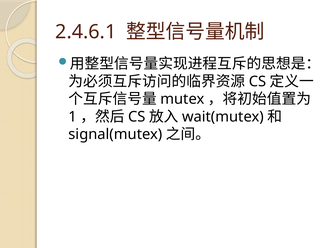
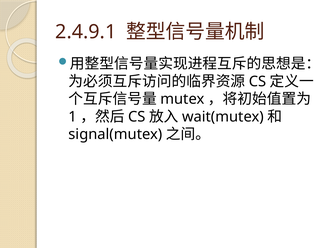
2.4.6.1: 2.4.6.1 -> 2.4.9.1 (86, 32)
